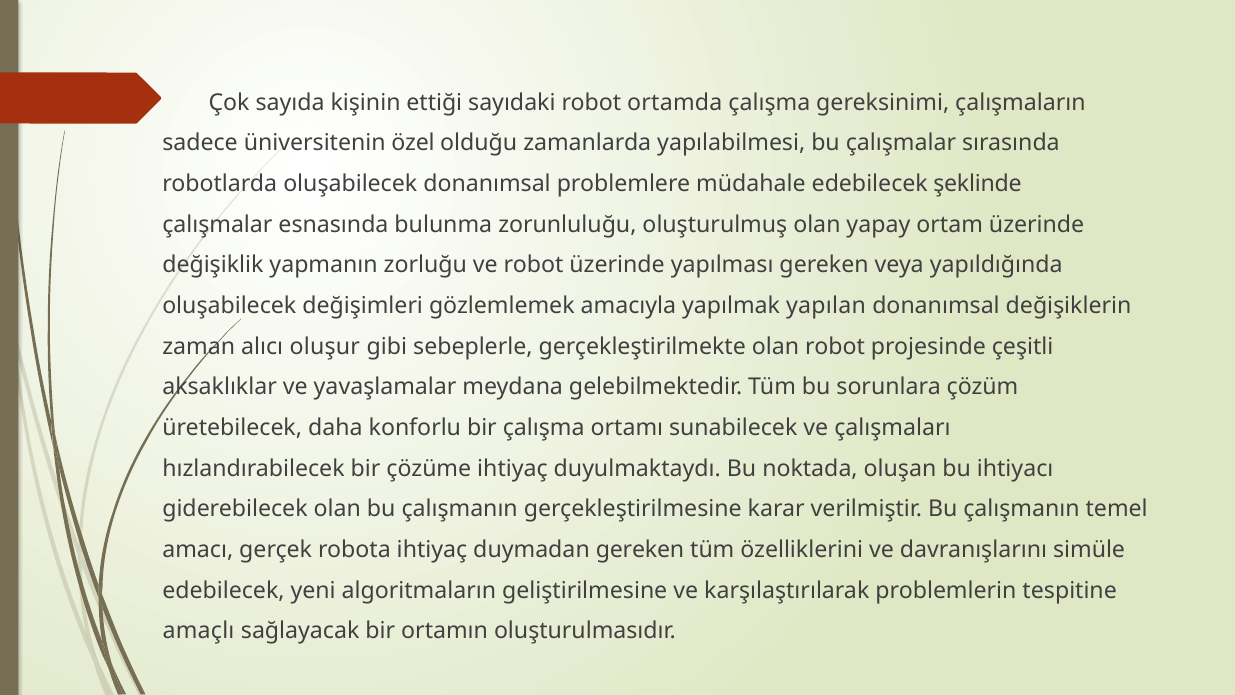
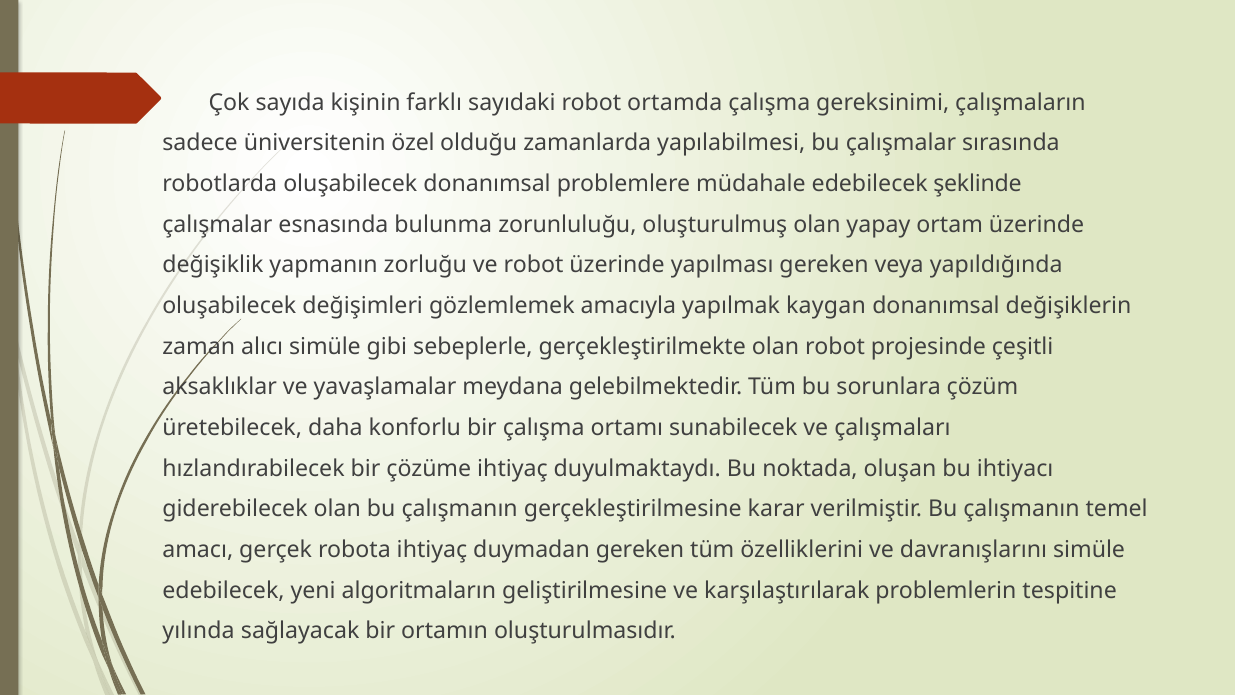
ettiği: ettiği -> farklı (434, 102)
yapılan: yapılan -> kaygan (826, 306)
alıcı oluşur: oluşur -> simüle (325, 346)
amaçlı: amaçlı -> yılında (199, 631)
